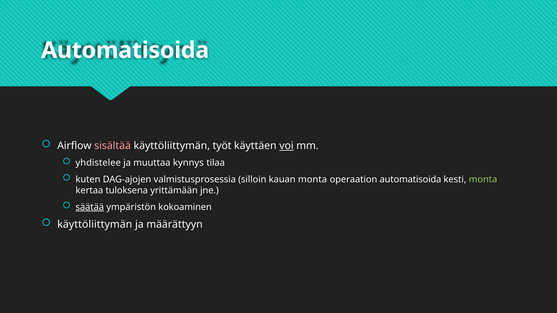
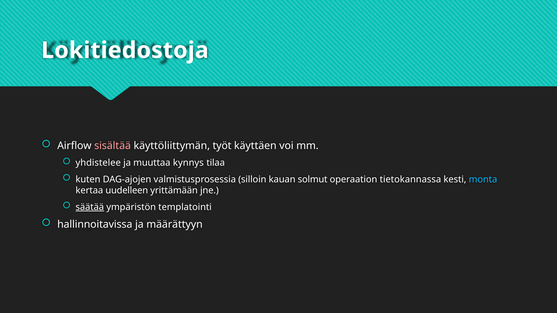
Automatisoida: Automatisoida -> Lokitiedostoja (125, 50)
voi underline: present -> none (286, 146)
kauan monta: monta -> solmut (313, 180)
operaation automatisoida: automatisoida -> tietokannassa (410, 180)
monta colour: light green -> light blue (483, 180)
tuloksena: tuloksena -> uudelleen (127, 191)
kokoaminen: kokoaminen -> templatointi (185, 207)
käyttöliittymän: käyttöliittymän -> hallinnoitavissa (95, 225)
